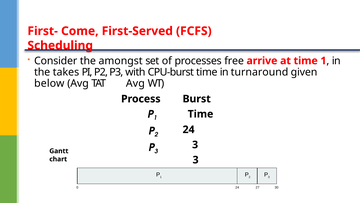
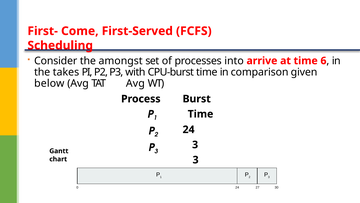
free: free -> into (234, 61)
time 1: 1 -> 6 (323, 61)
turnaround: turnaround -> comparison (260, 72)
